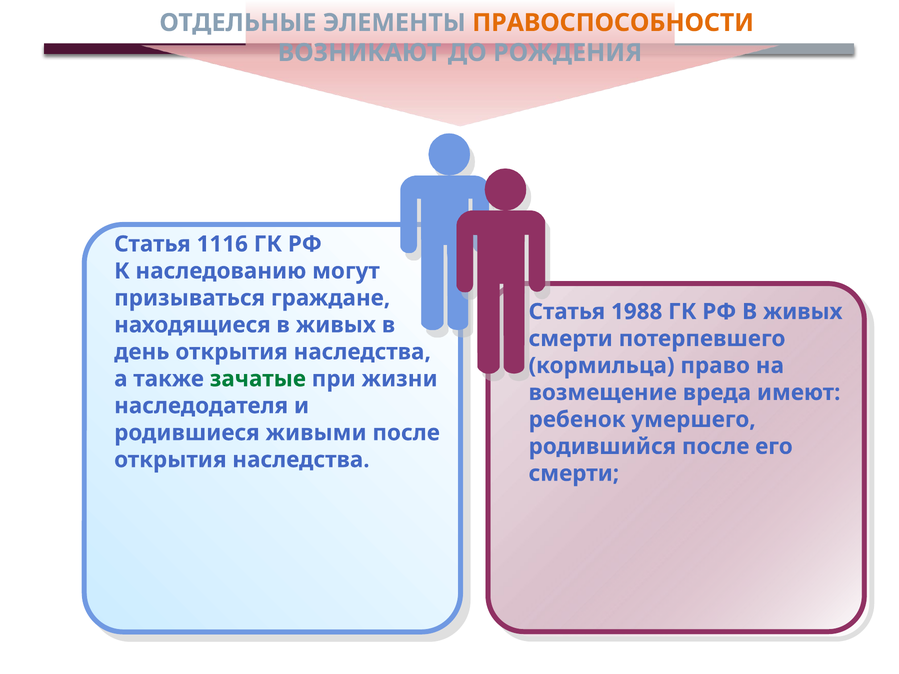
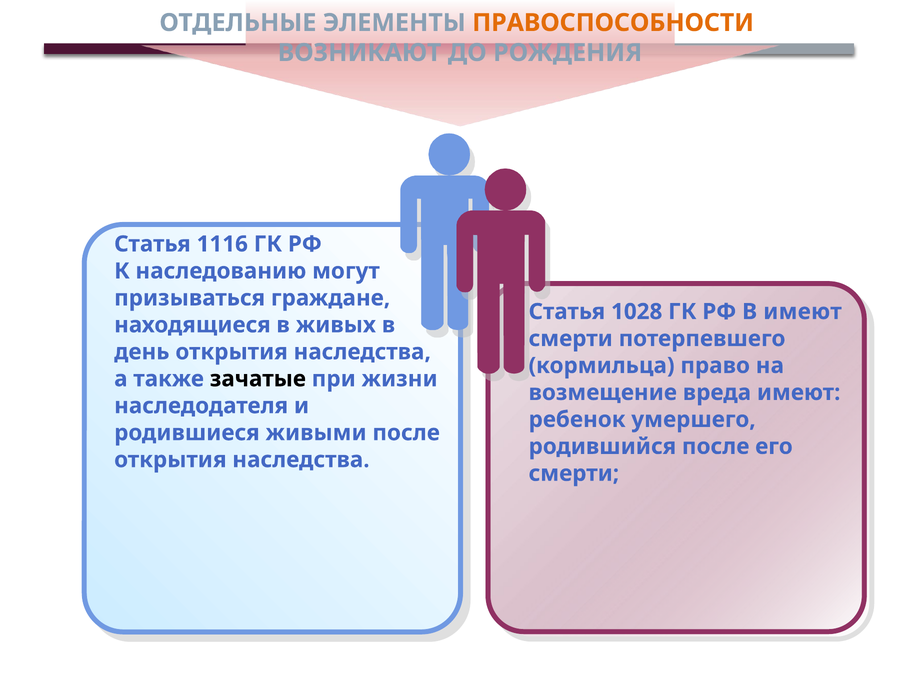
1988: 1988 -> 1028 (637, 312)
РФ В живых: живых -> имеют (802, 312)
зачатые colour: green -> black (258, 379)
